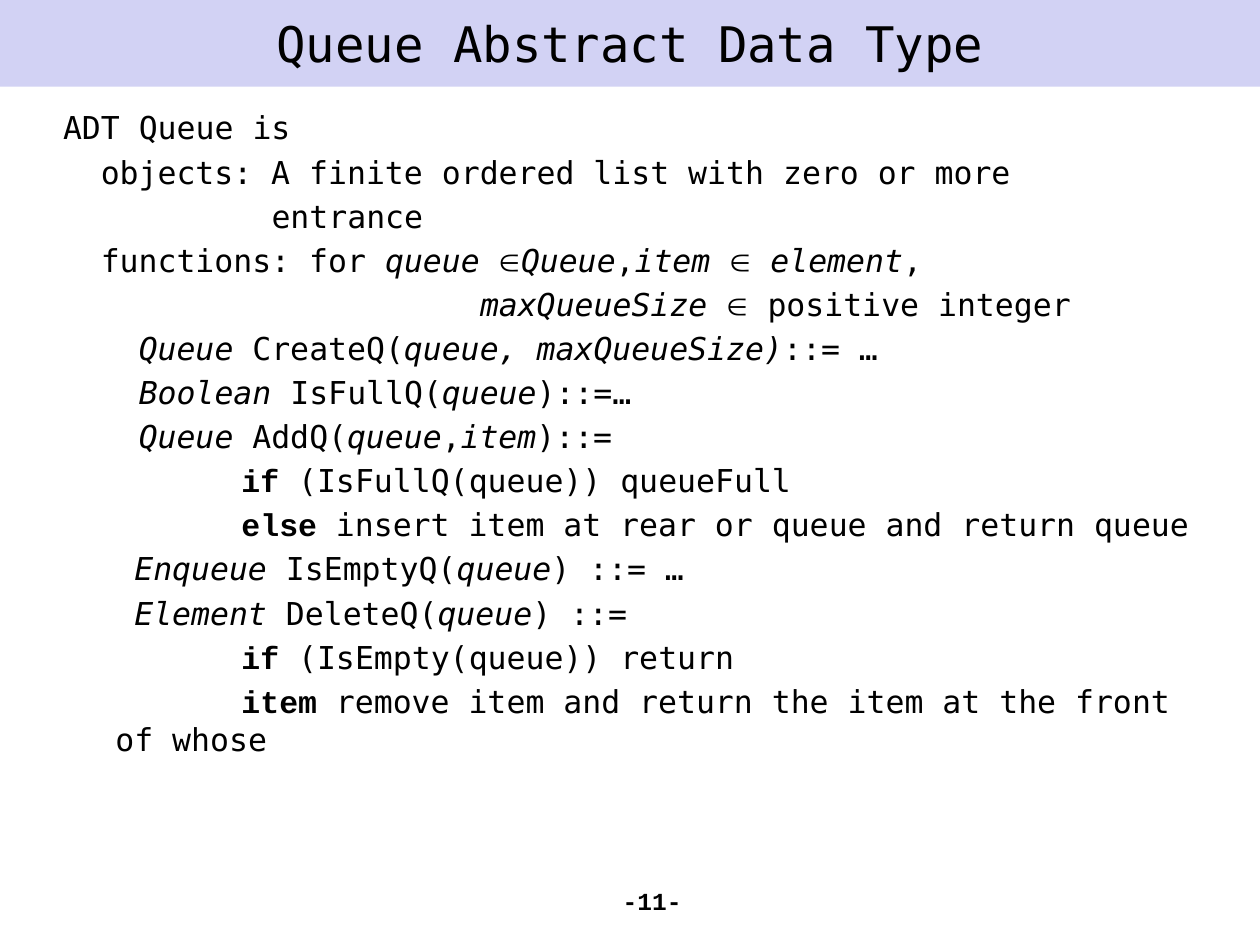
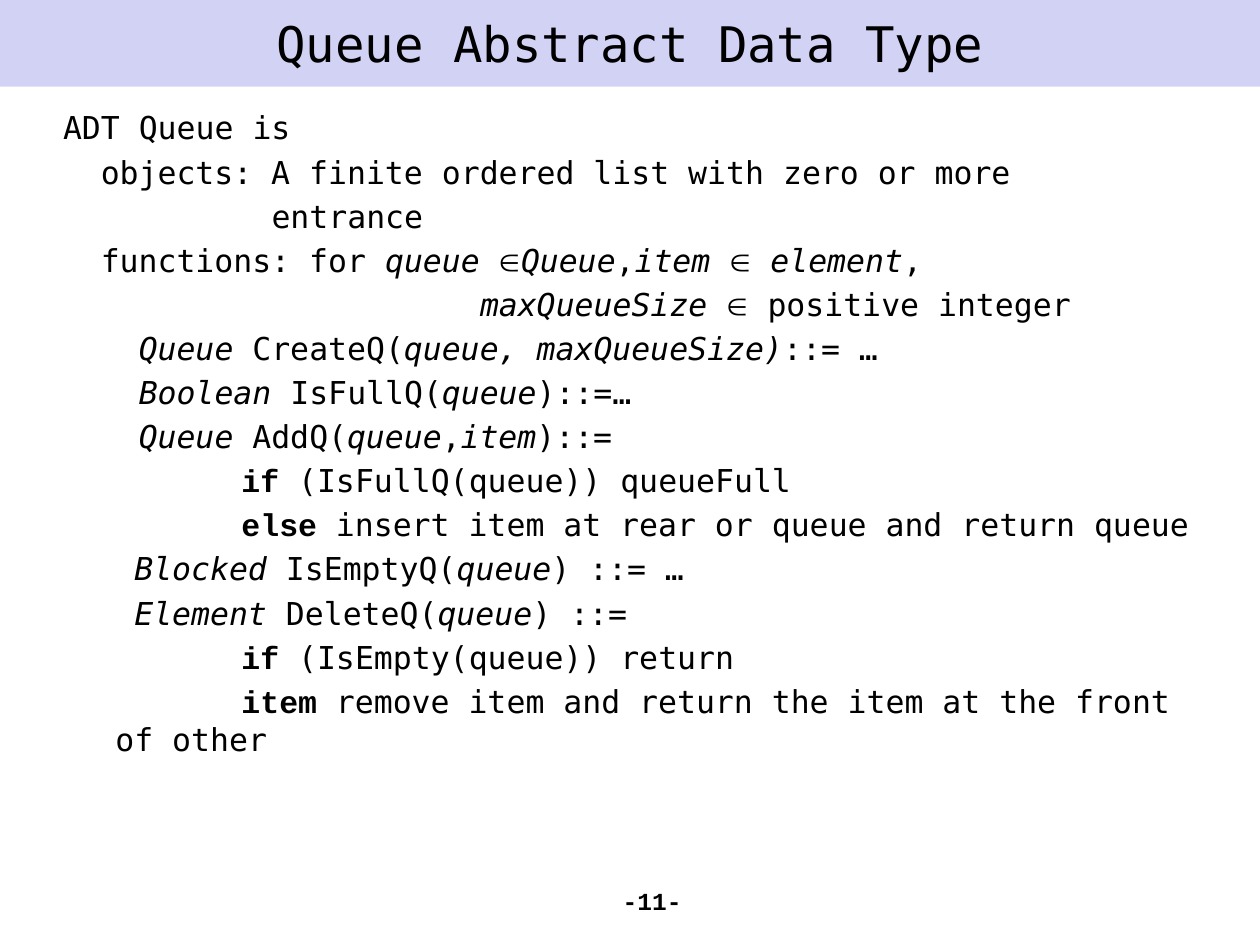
Enqueue: Enqueue -> Blocked (201, 571)
whose: whose -> other (220, 741)
